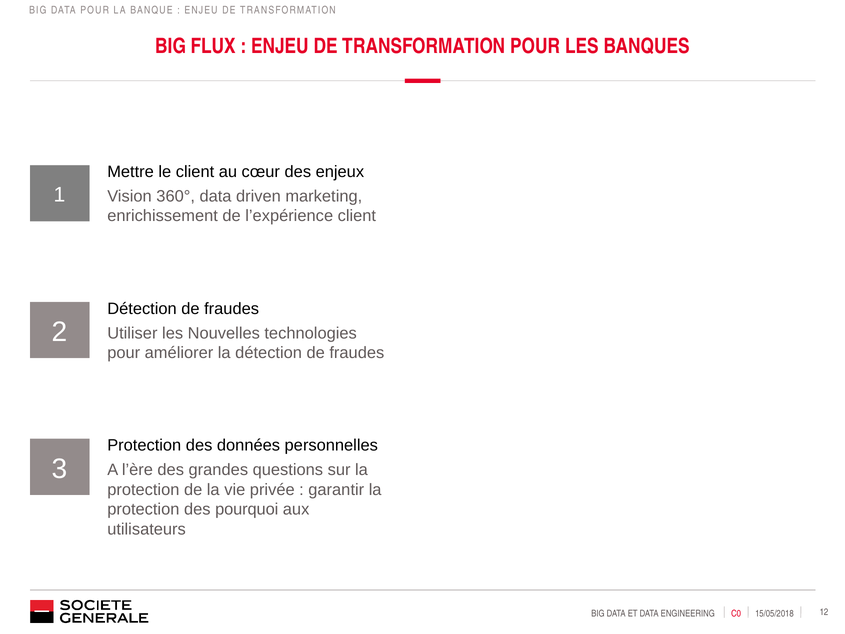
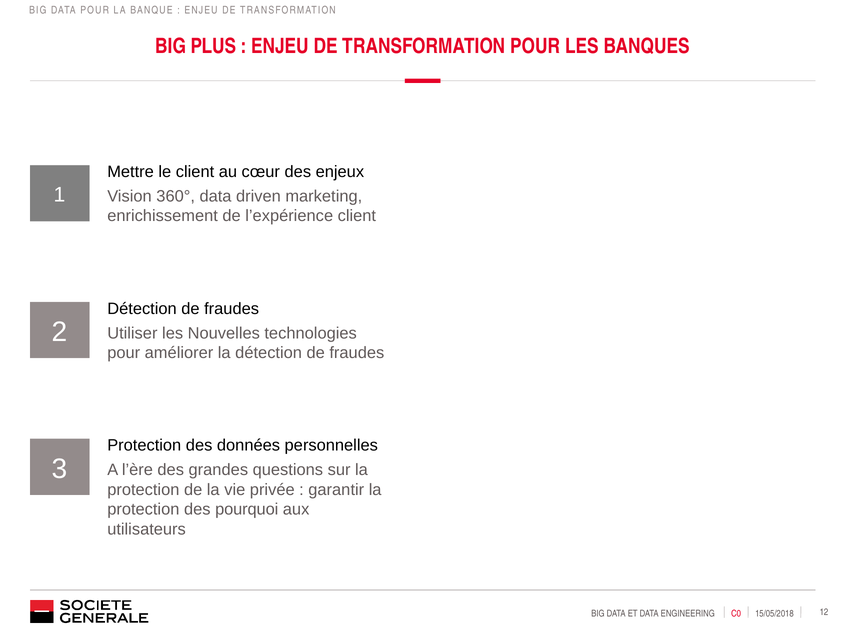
FLUX: FLUX -> PLUS (213, 46)
